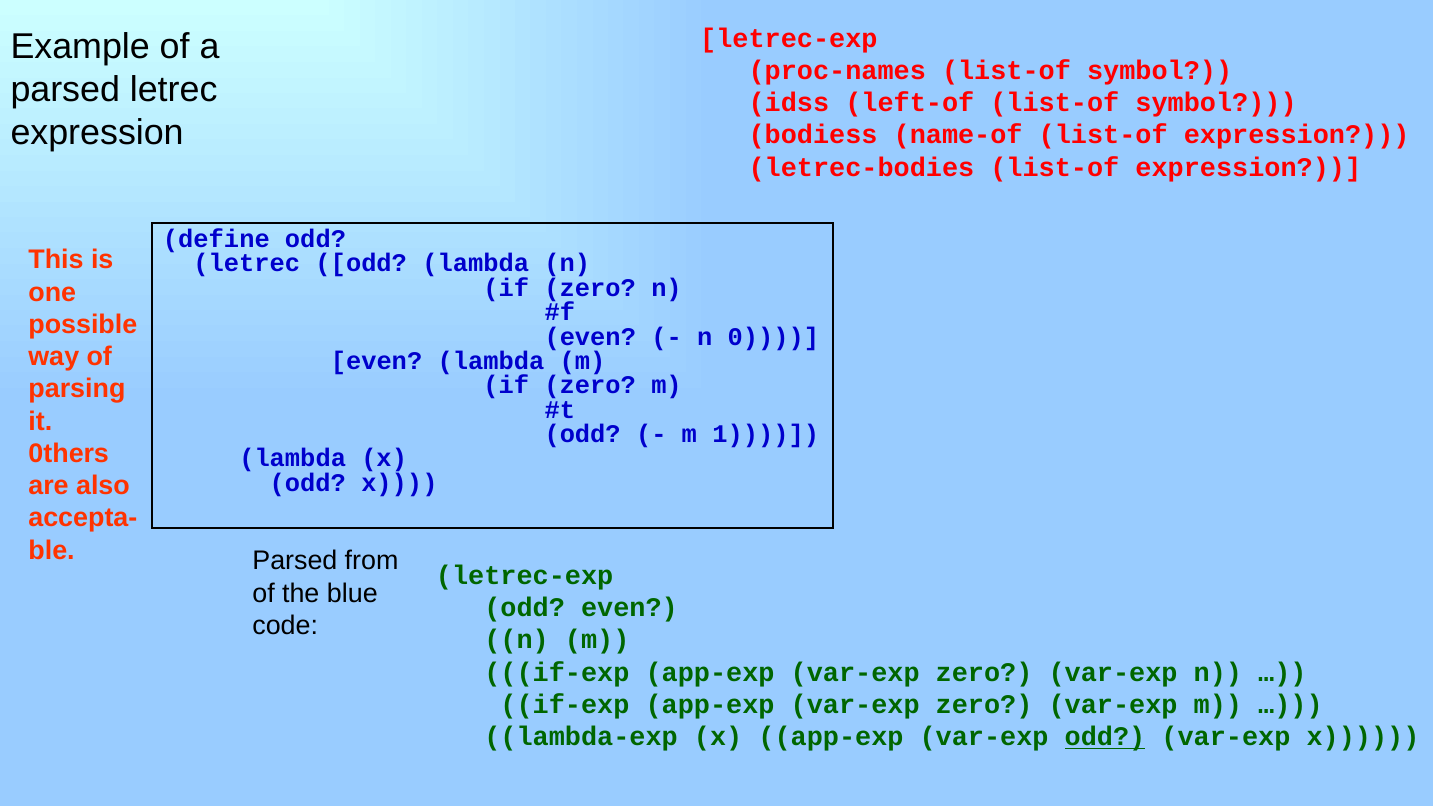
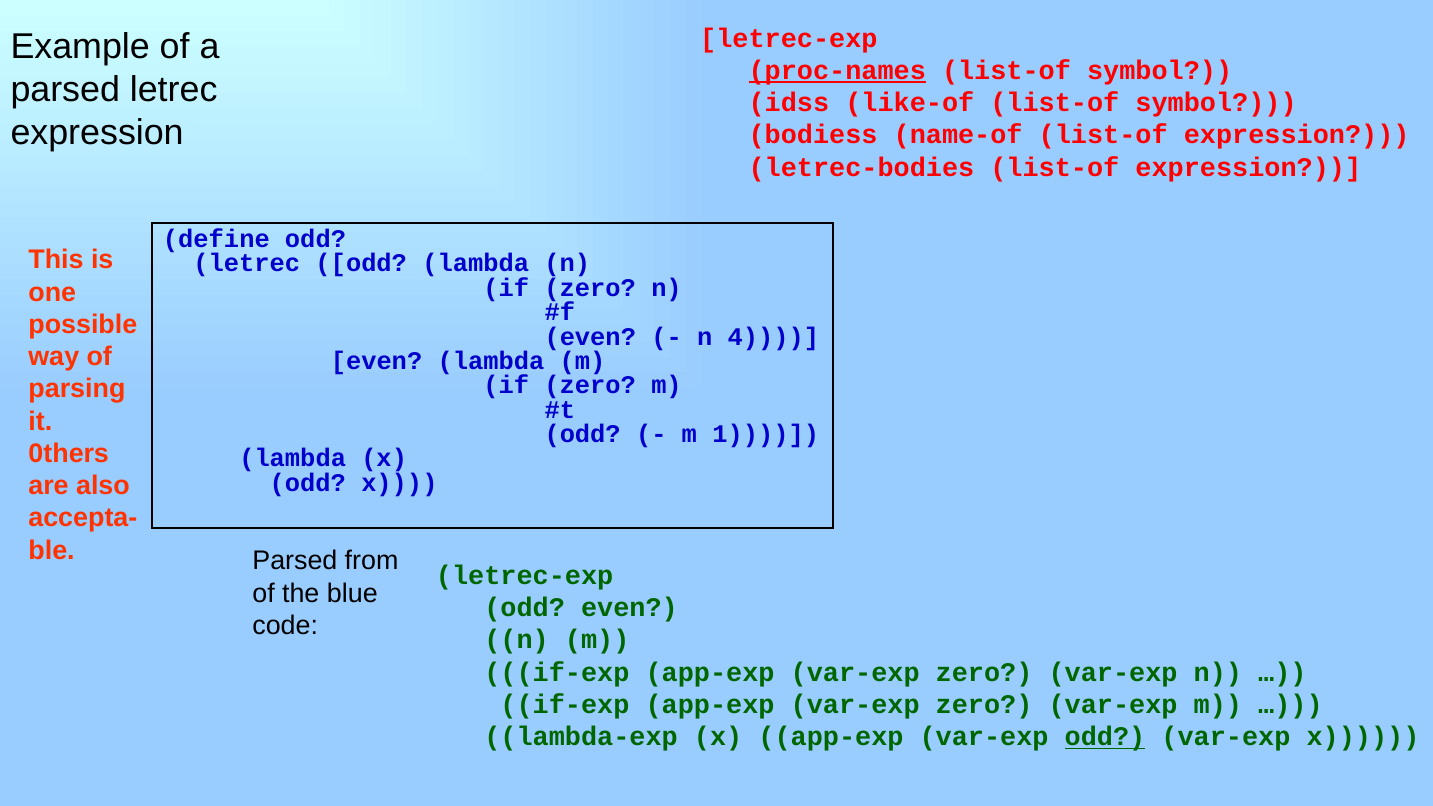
proc-names underline: none -> present (837, 70)
left-of: left-of -> like-of (910, 103)
0: 0 -> 4 (773, 337)
